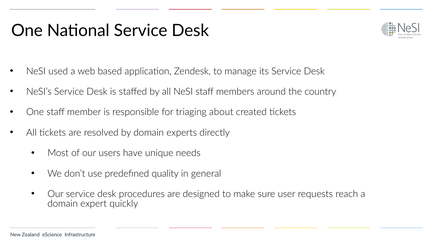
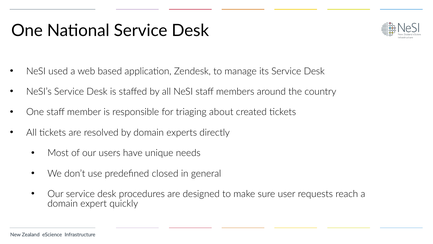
quality: quality -> closed (165, 173)
